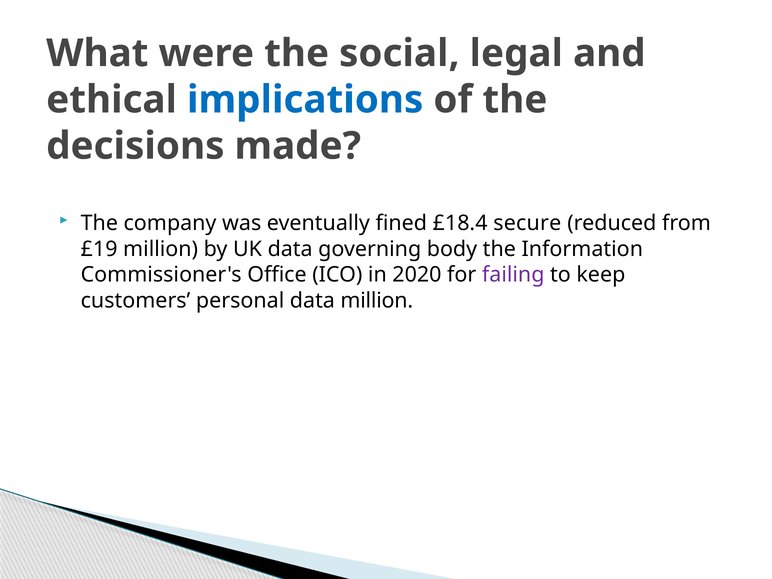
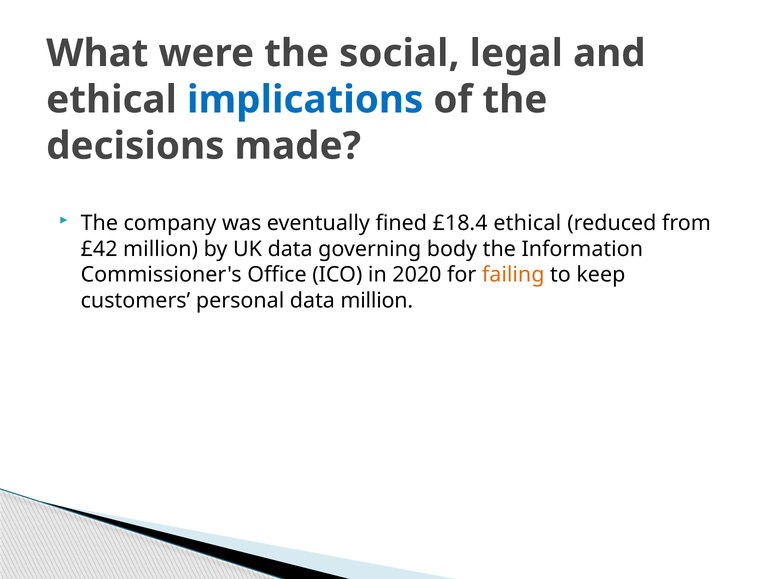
£18.4 secure: secure -> ethical (527, 223)
£19: £19 -> £42 (99, 249)
failing colour: purple -> orange (513, 275)
